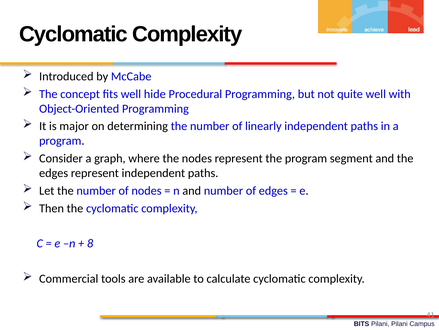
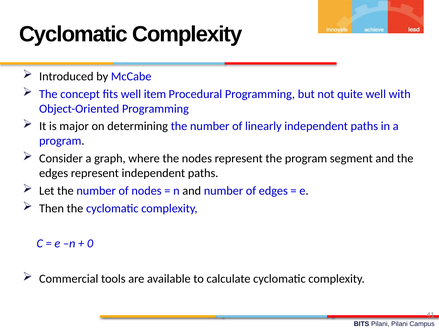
hide: hide -> item (155, 94)
8: 8 -> 0 (90, 243)
